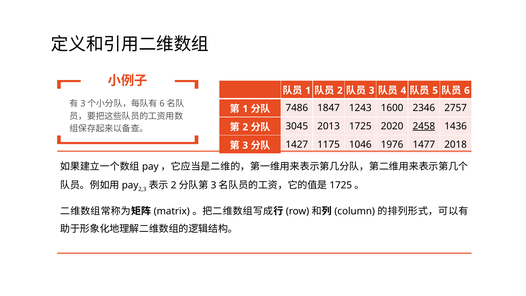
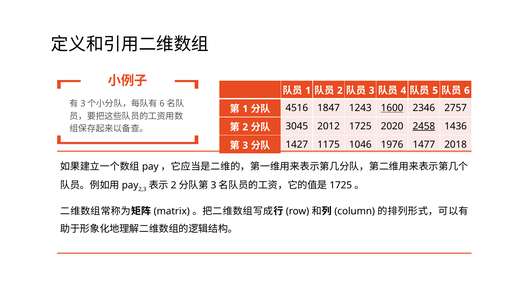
7486: 7486 -> 4516 (297, 108)
1600 underline: none -> present (392, 108)
2013: 2013 -> 2012 (329, 126)
